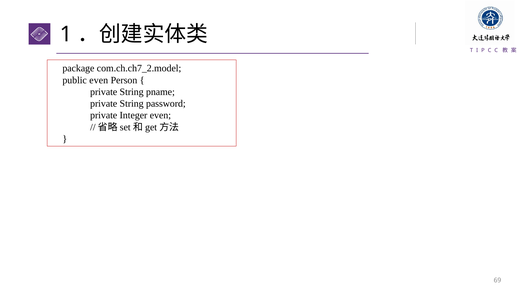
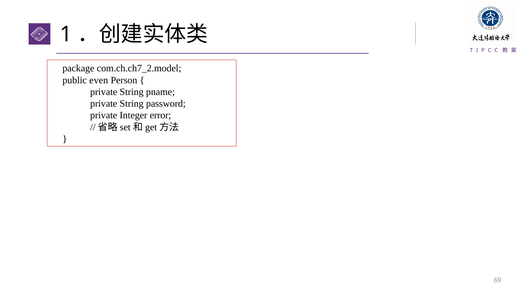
Integer even: even -> error (160, 115)
